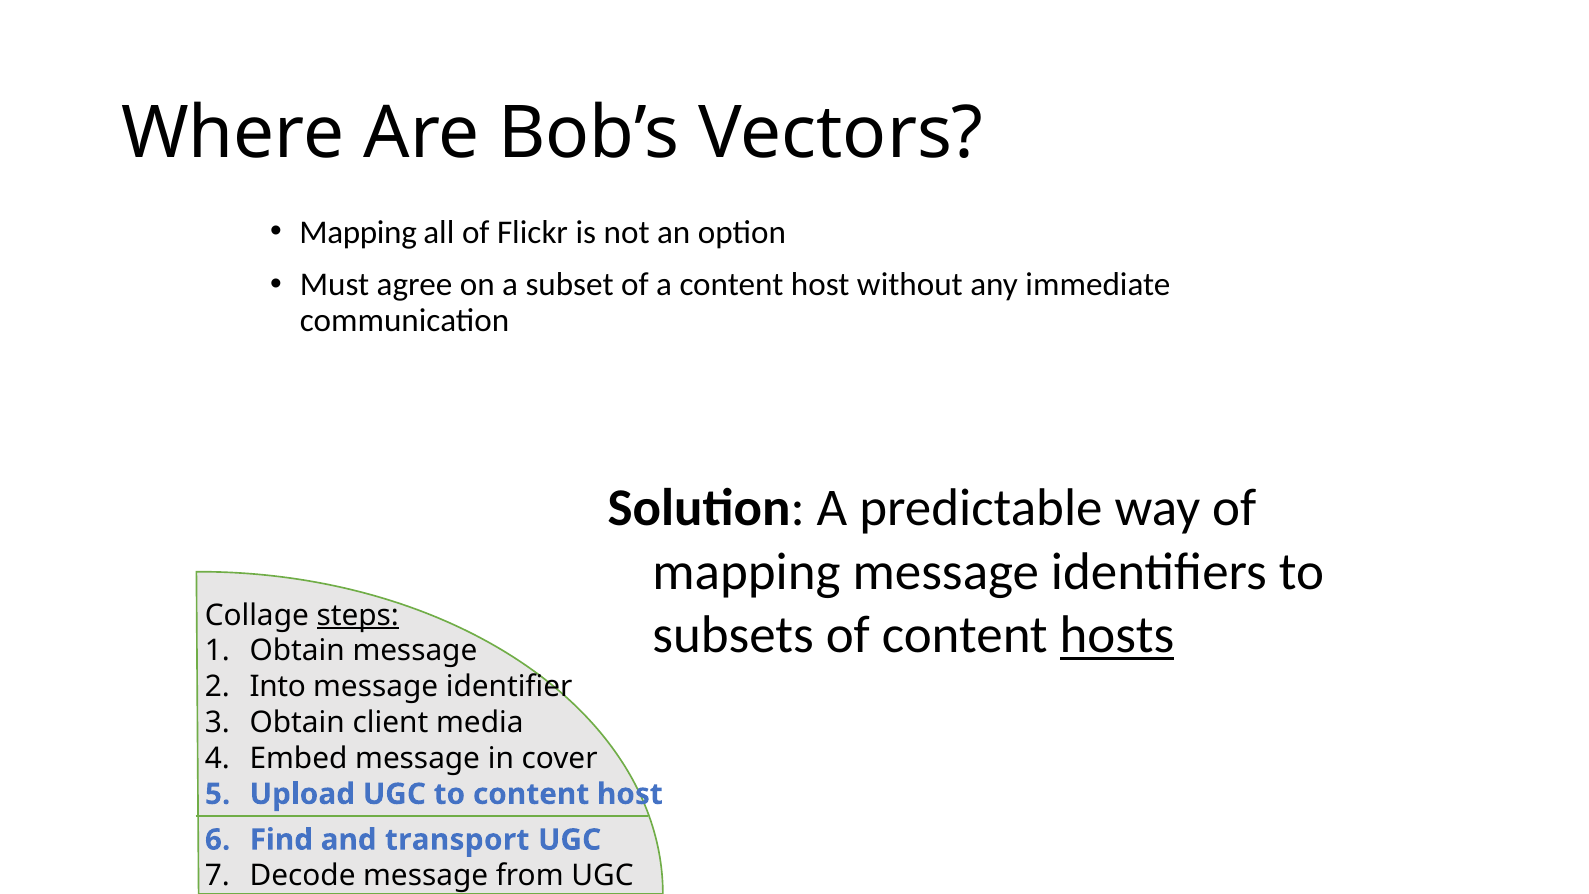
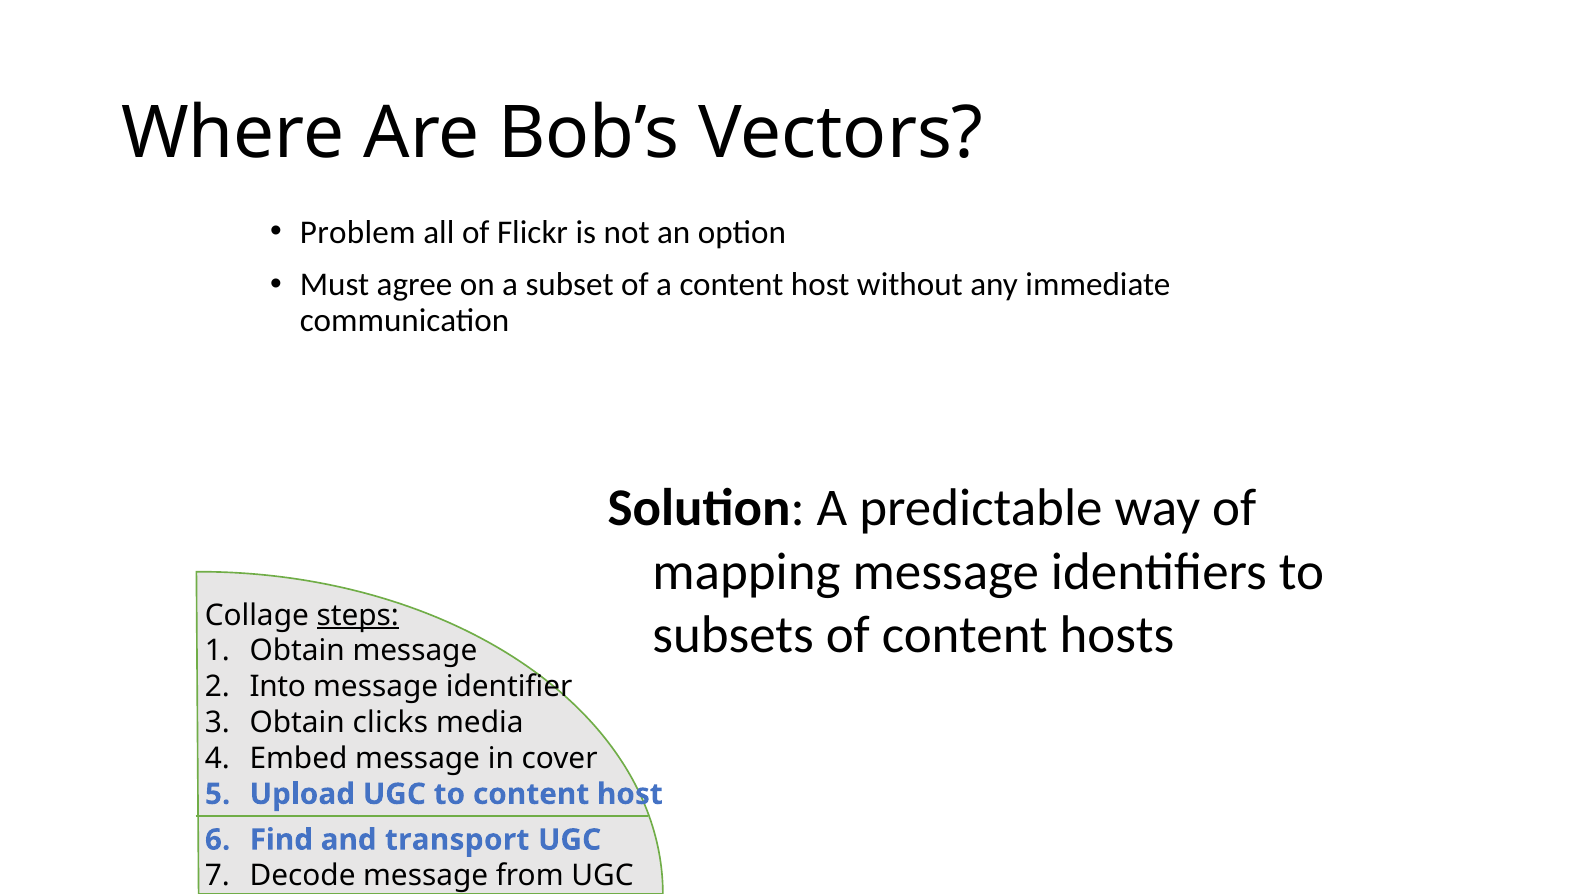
Mapping: Mapping -> Problem (358, 232)
hosts underline: present -> none (1117, 635)
client: client -> clicks (390, 722)
